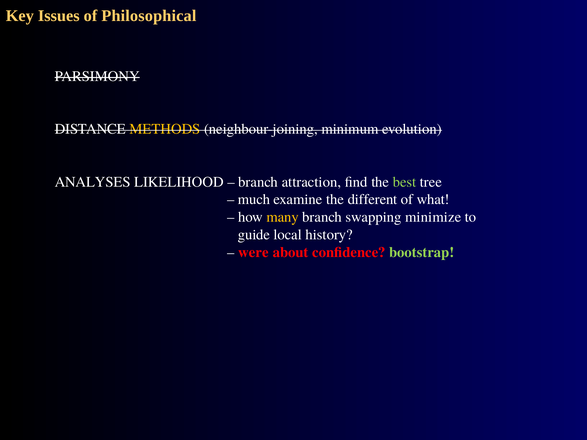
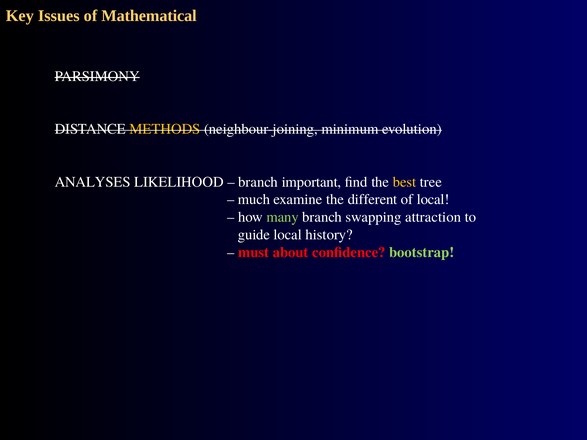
Philosophical: Philosophical -> Mathematical (149, 16)
attraction: attraction -> important (312, 182)
best colour: light green -> yellow (405, 182)
of what: what -> local (433, 200)
many colour: yellow -> light green (283, 217)
minimize: minimize -> attraction (433, 217)
were: were -> must (254, 252)
